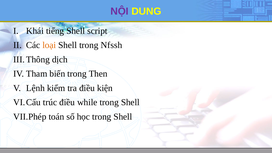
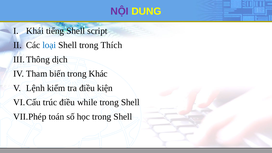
loại colour: orange -> blue (49, 45)
Nfssh: Nfssh -> Thích (111, 45)
Then: Then -> Khác (98, 74)
